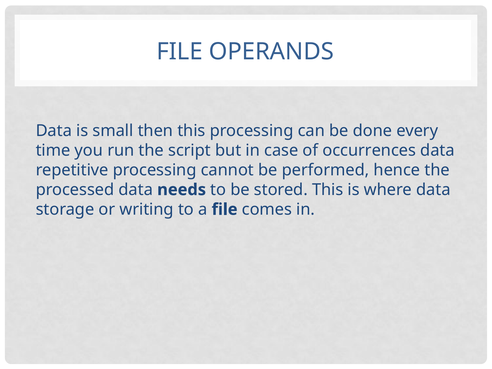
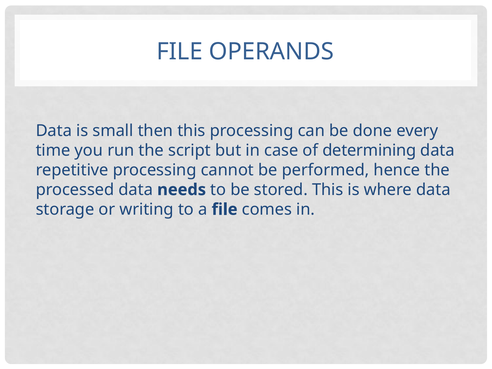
occurrences: occurrences -> determining (369, 150)
